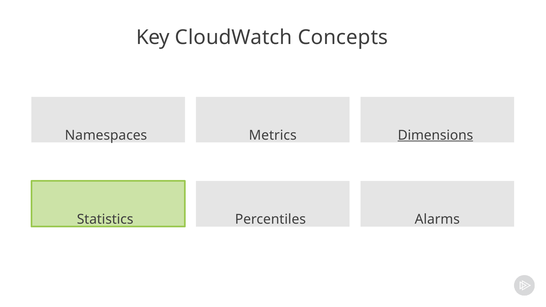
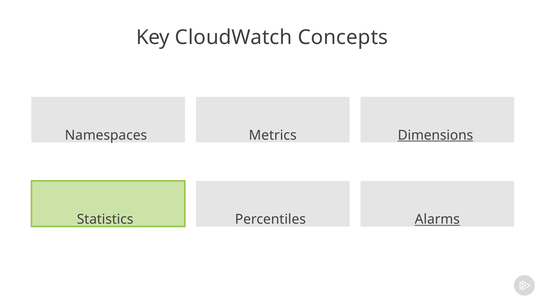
Alarms underline: none -> present (437, 219)
